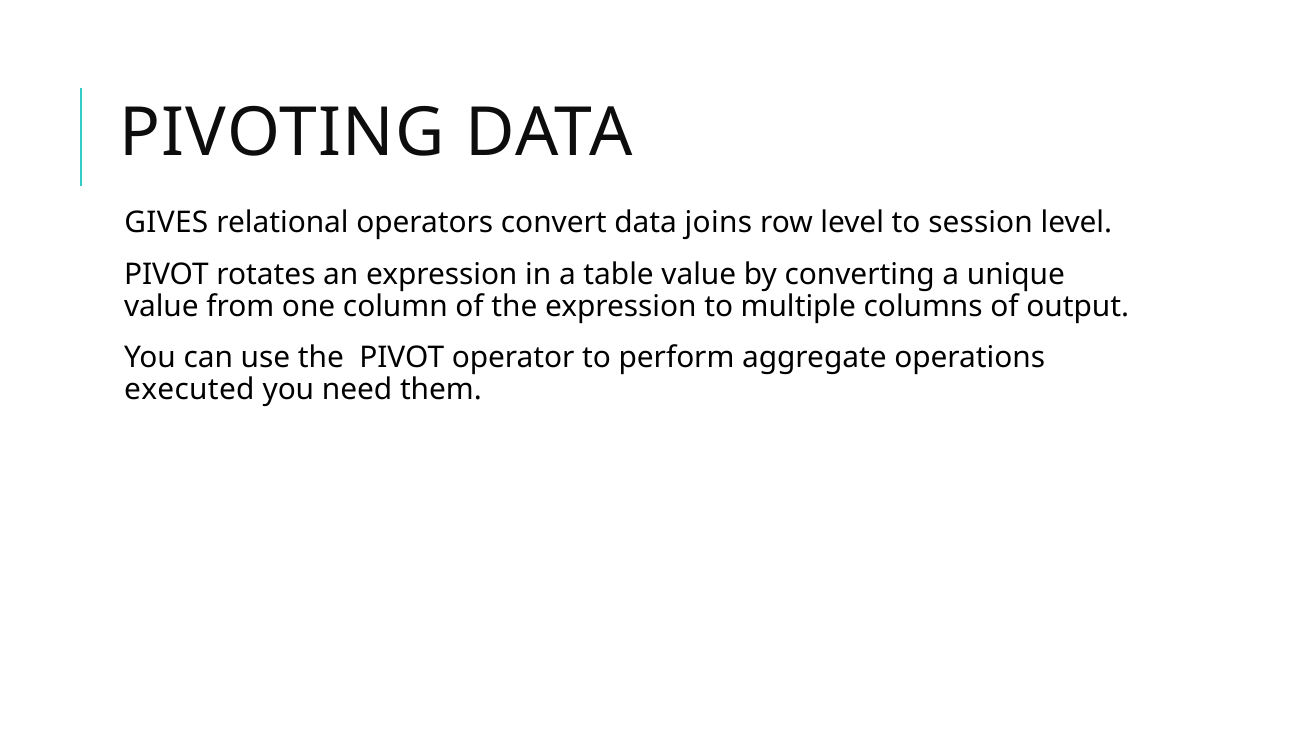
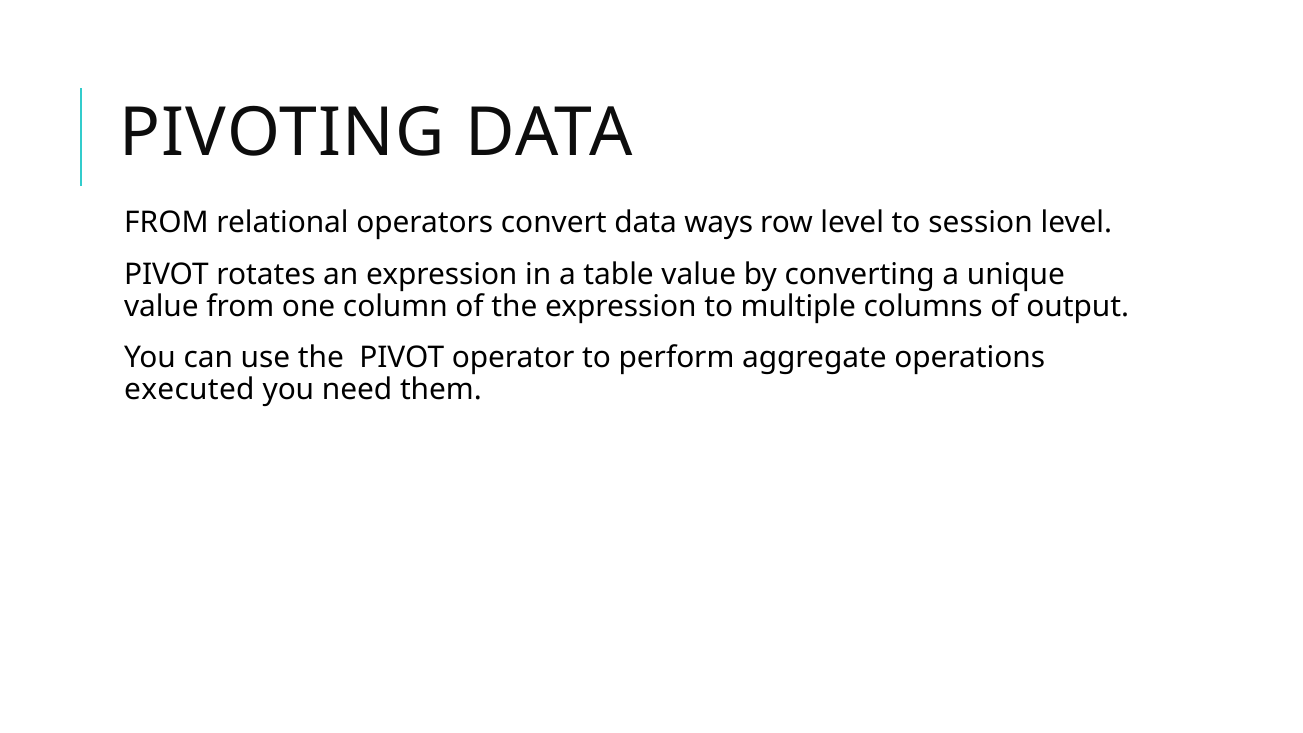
GIVES: GIVES -> FROM (166, 223)
joins: joins -> ways (719, 223)
